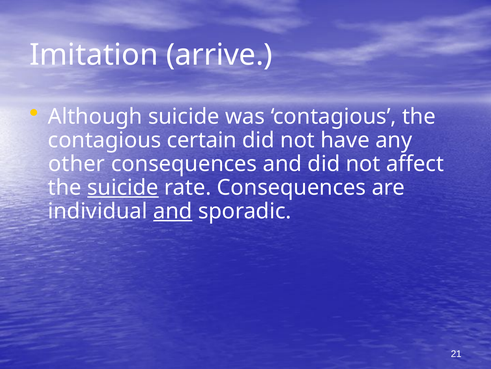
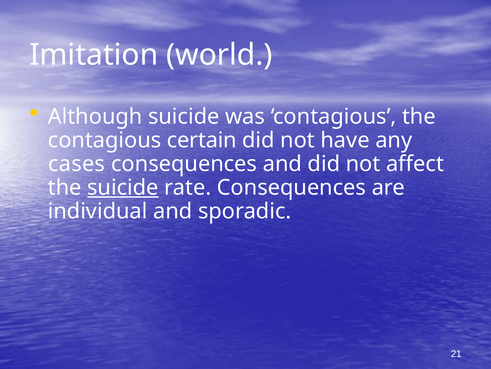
arrive: arrive -> world (219, 55)
other: other -> cases (77, 164)
and underline: present -> none (173, 211)
